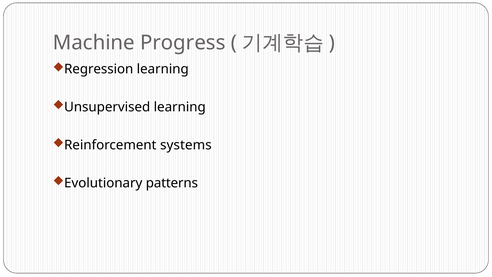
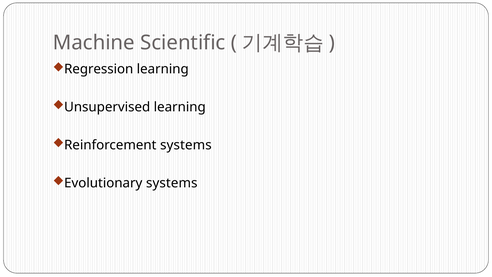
Progress: Progress -> Scientific (183, 43)
Evolutionary patterns: patterns -> systems (172, 183)
